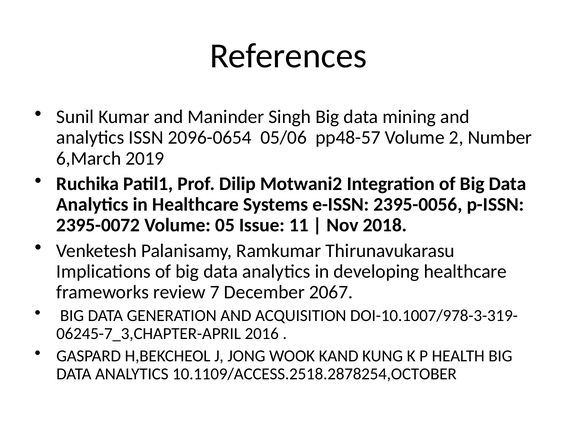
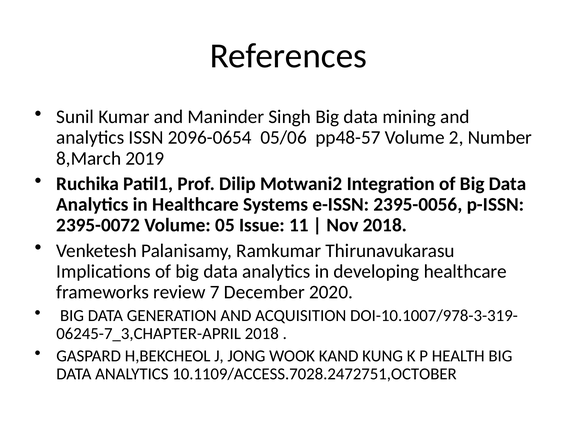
6,March: 6,March -> 8,March (89, 158)
2067: 2067 -> 2020 (331, 292)
2016: 2016 -> 2018 (262, 333)
10.1109/ACCESS.2518.2878254,OCTOBER: 10.1109/ACCESS.2518.2878254,OCTOBER -> 10.1109/ACCESS.7028.2472751,OCTOBER (314, 374)
